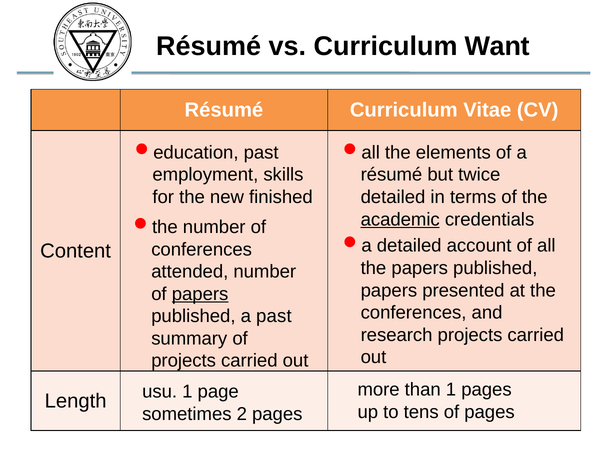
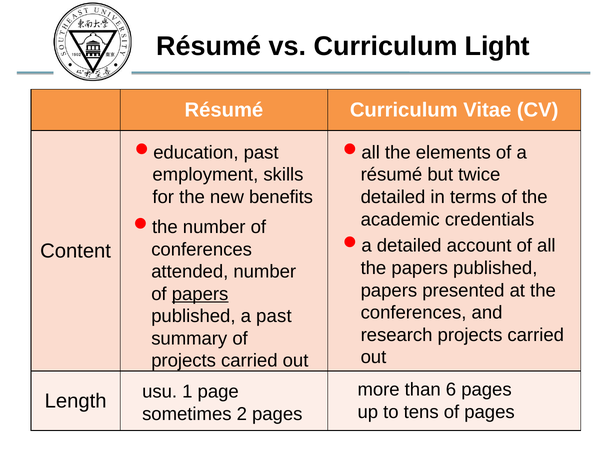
Want: Want -> Light (497, 46)
finished: finished -> benefits (281, 197)
academic underline: present -> none (400, 219)
than 1: 1 -> 6 (451, 389)
